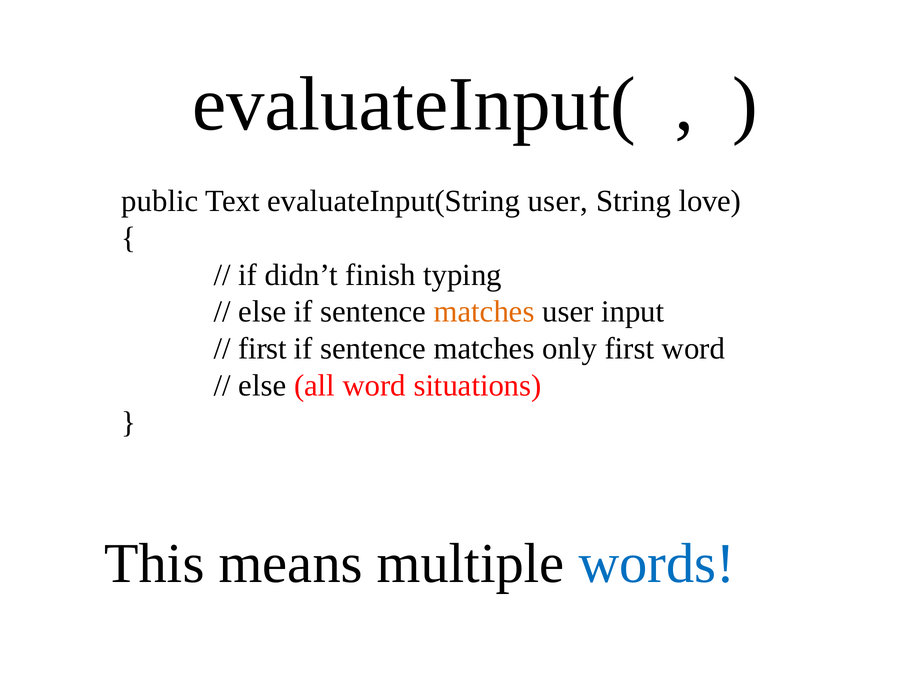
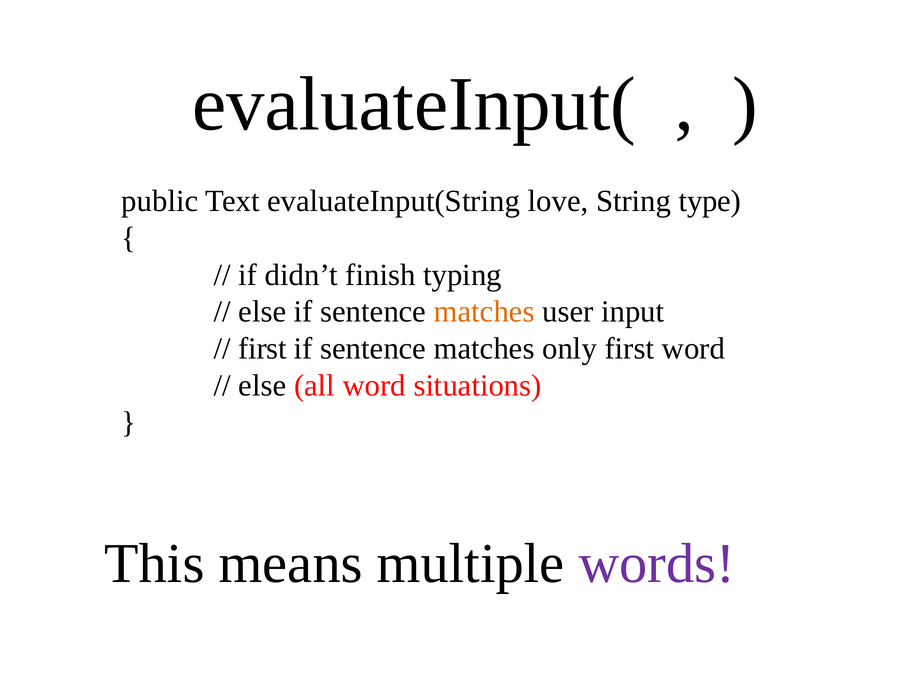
evaluateInput(String user: user -> love (558, 201)
love: love -> type (710, 201)
words colour: blue -> purple (657, 564)
